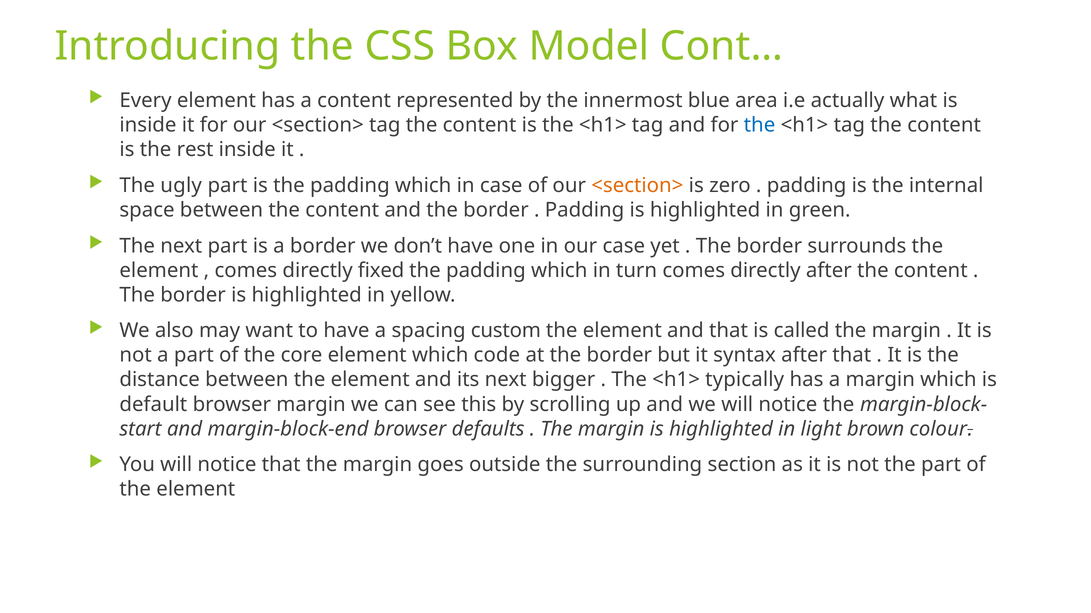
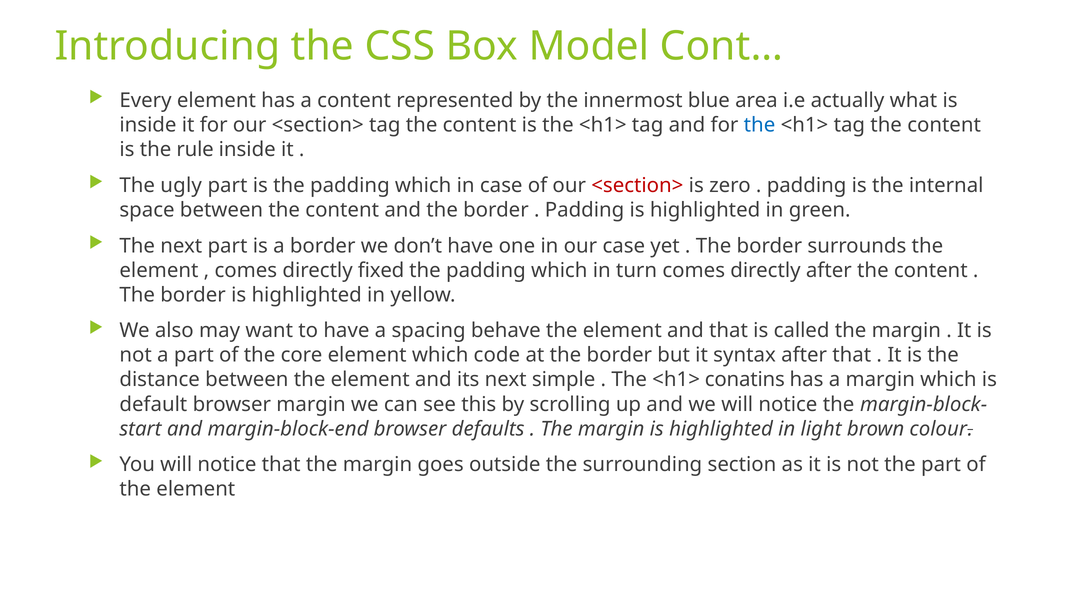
rest: rest -> rule (195, 150)
<section> colour: orange -> red (637, 186)
custom: custom -> behave (506, 331)
bigger: bigger -> simple (564, 380)
typically: typically -> conatins (745, 380)
